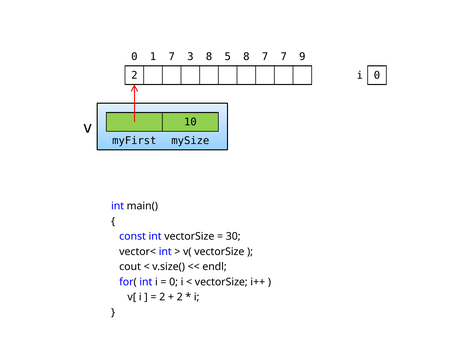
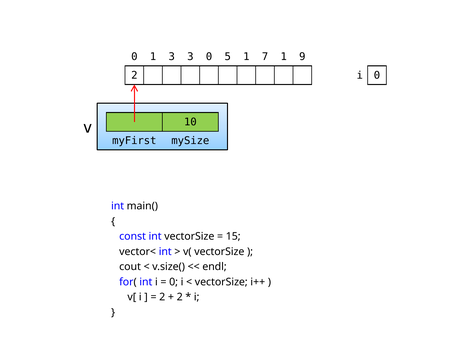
1 7: 7 -> 3 (172, 57)
3 8: 8 -> 0 (209, 57)
5 8: 8 -> 1 (246, 57)
7 7: 7 -> 1 (284, 57)
30: 30 -> 15 (233, 236)
